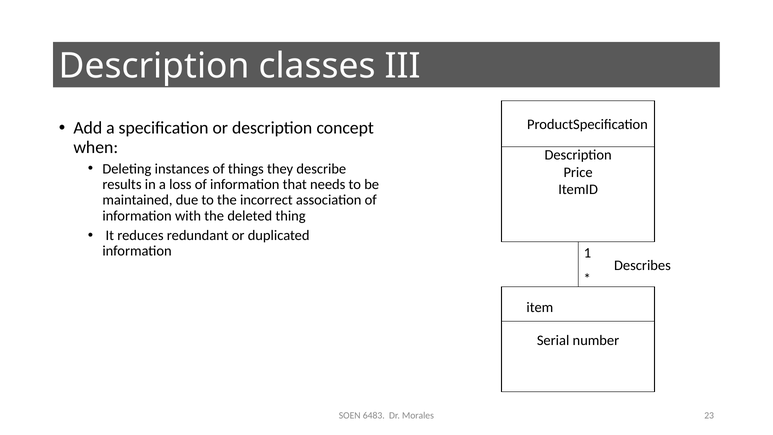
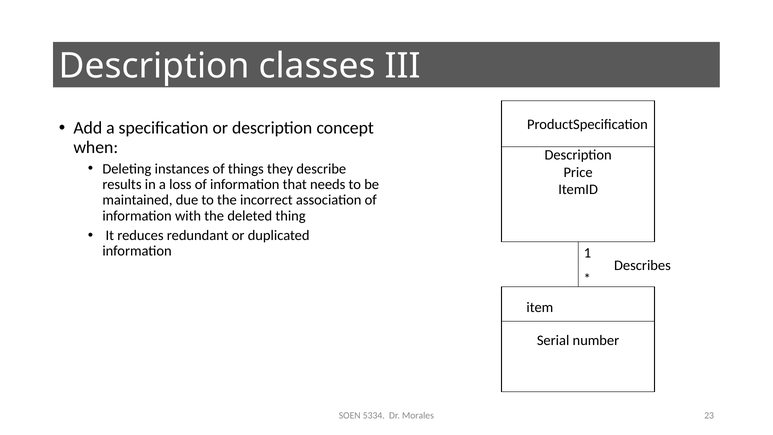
6483: 6483 -> 5334 (374, 415)
